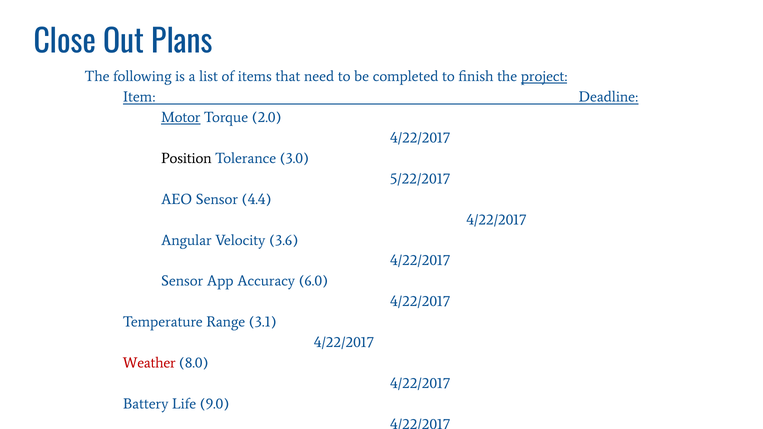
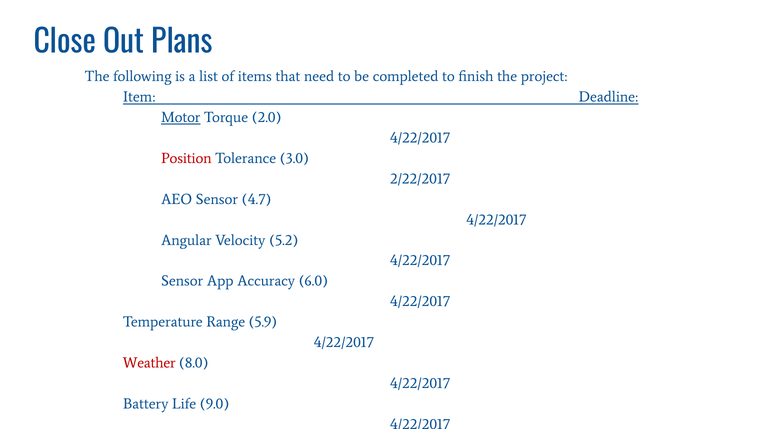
project underline: present -> none (544, 77)
Position colour: black -> red (186, 158)
5/22/2017: 5/22/2017 -> 2/22/2017 (420, 179)
4.4: 4.4 -> 4.7 (257, 199)
3.6: 3.6 -> 5.2 (284, 240)
3.1: 3.1 -> 5.9 (263, 322)
